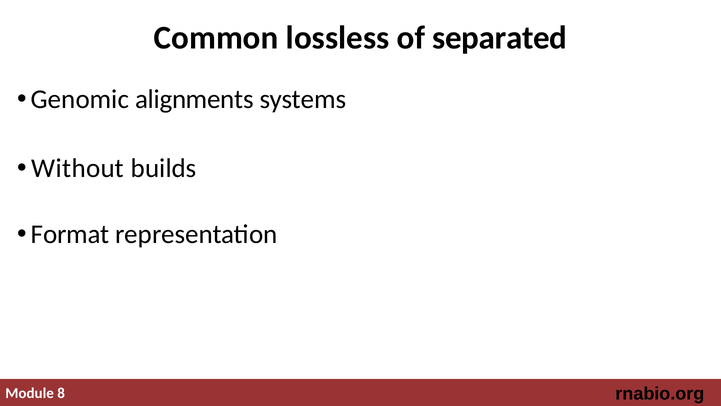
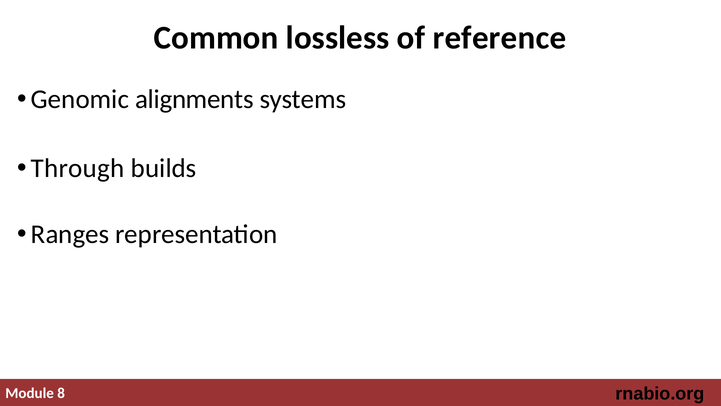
separated: separated -> reference (499, 38)
Without: Without -> Through (78, 168)
Format: Format -> Ranges (70, 234)
